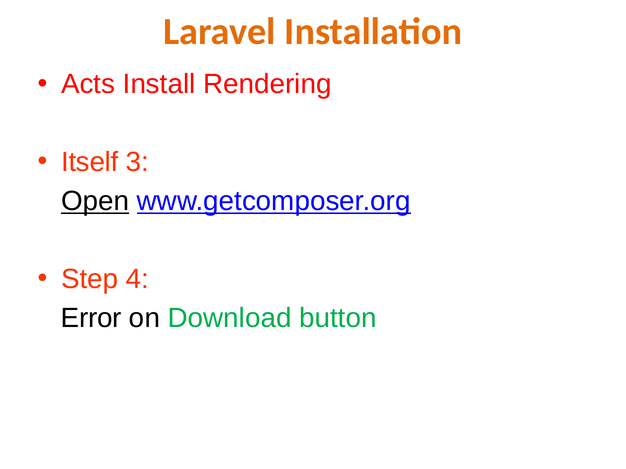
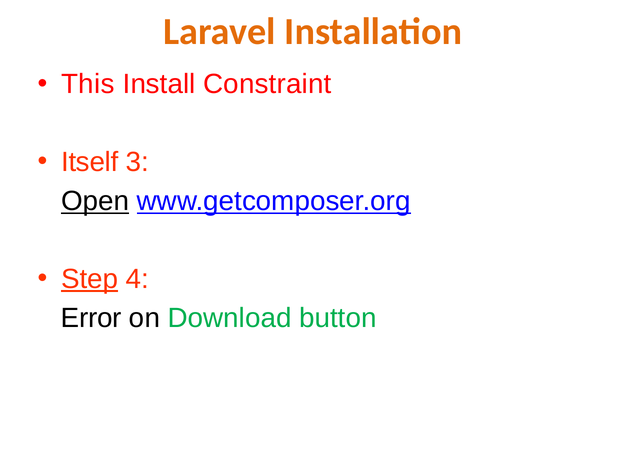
Acts: Acts -> This (88, 84)
Rendering: Rendering -> Constraint (267, 84)
Step underline: none -> present (90, 279)
